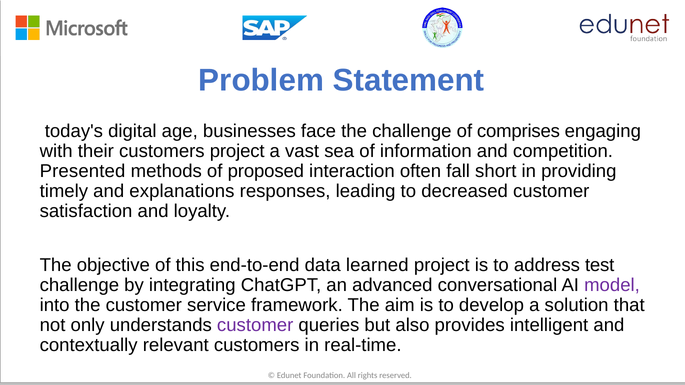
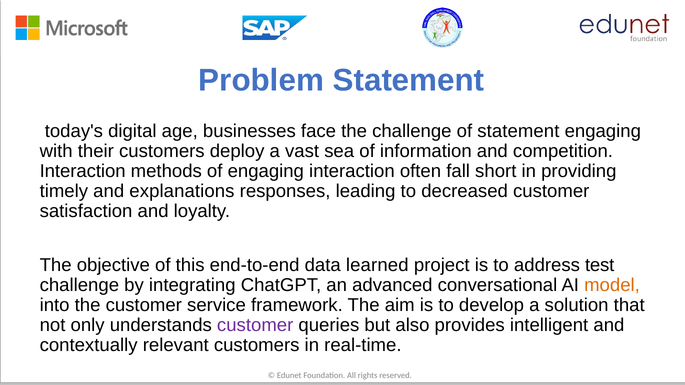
of comprises: comprises -> statement (518, 131)
customers project: project -> deploy (237, 151)
Presented: Presented -> Interaction (83, 171)
of proposed: proposed -> engaging (266, 171)
model colour: purple -> orange (612, 285)
